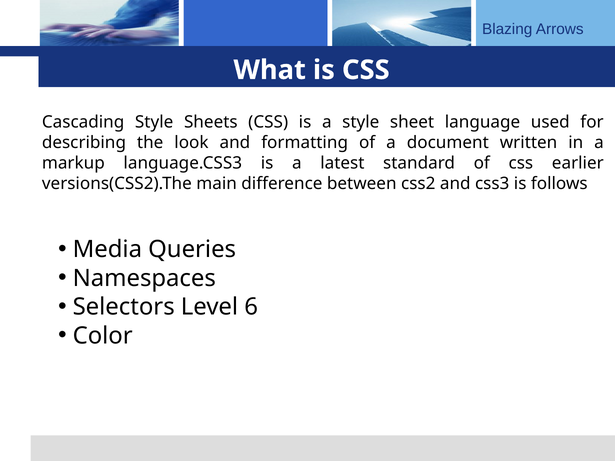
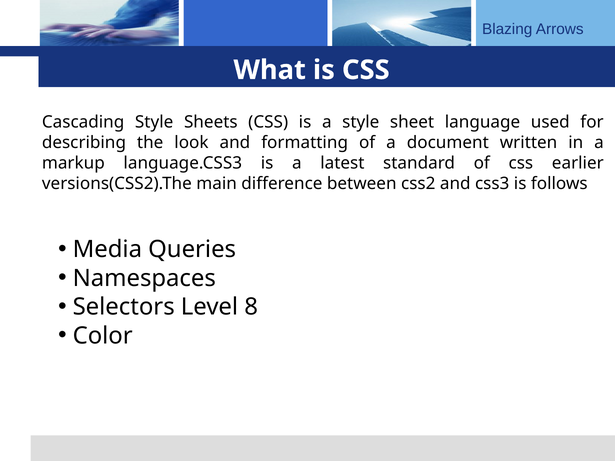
6: 6 -> 8 (251, 307)
